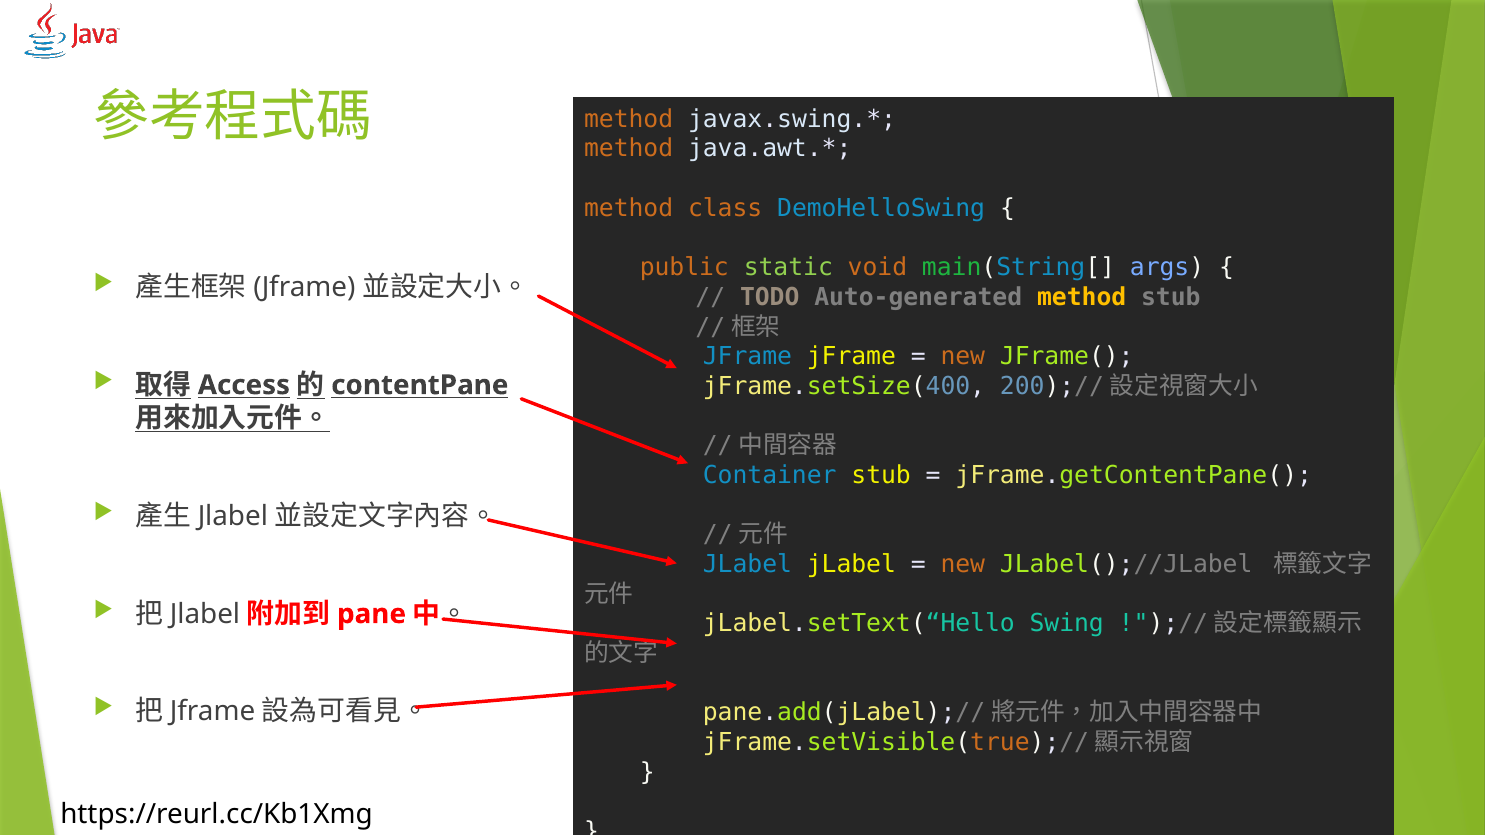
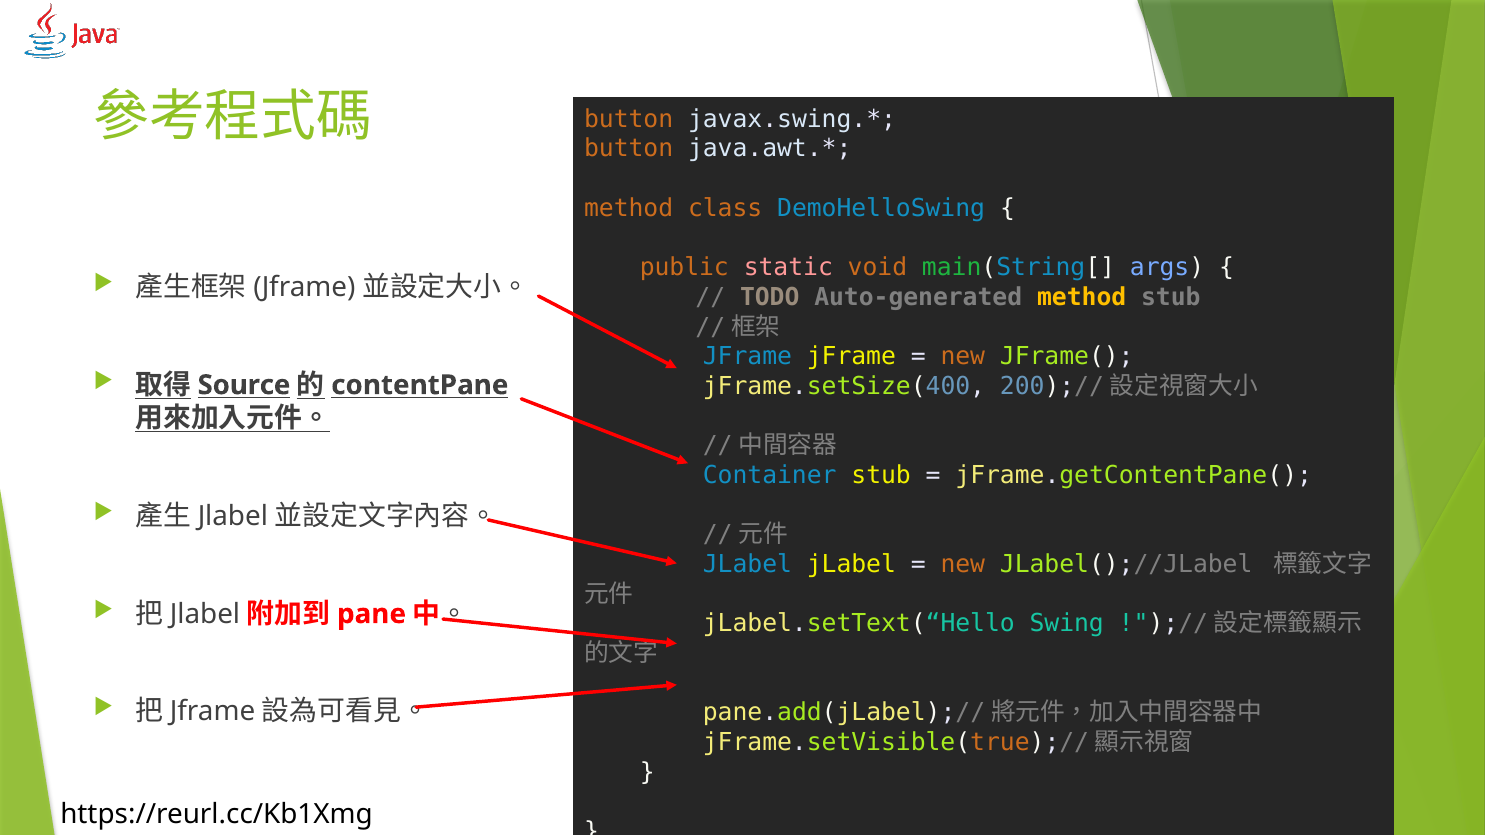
method: method -> button (629, 119)
method: method -> button (629, 149)
static colour: light green -> pink (788, 268)
Access: Access -> Source (244, 385)
